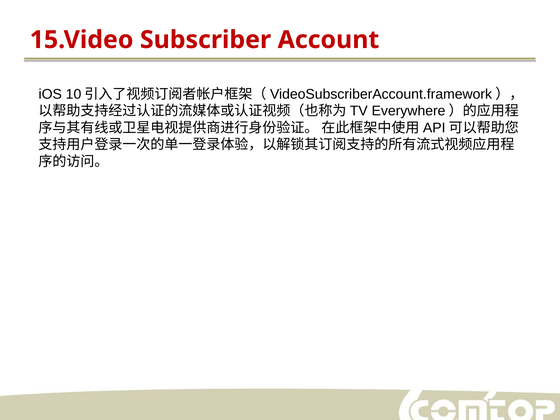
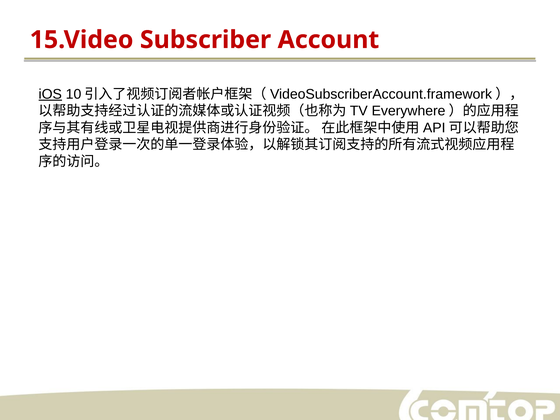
iOS underline: none -> present (50, 94)
